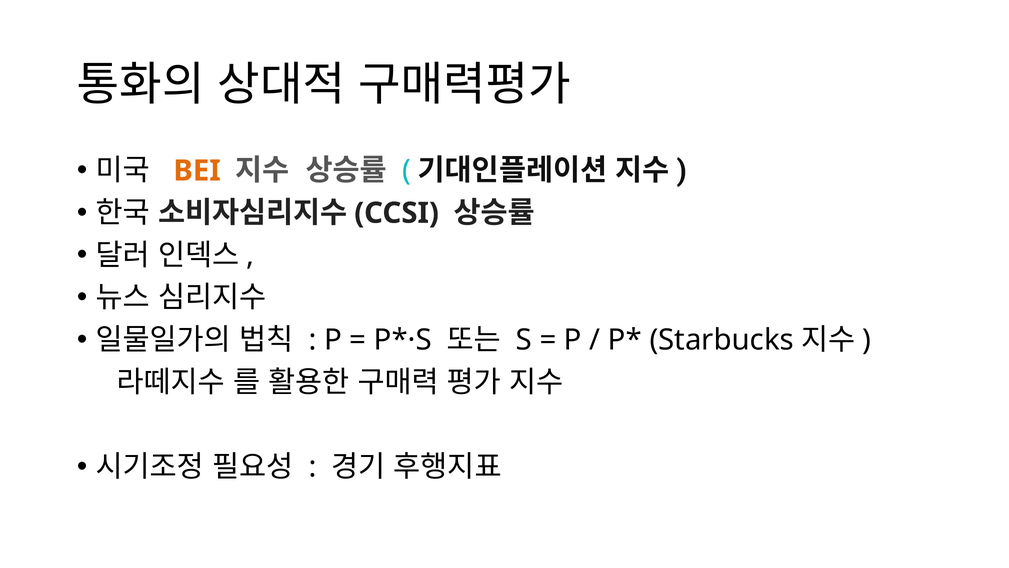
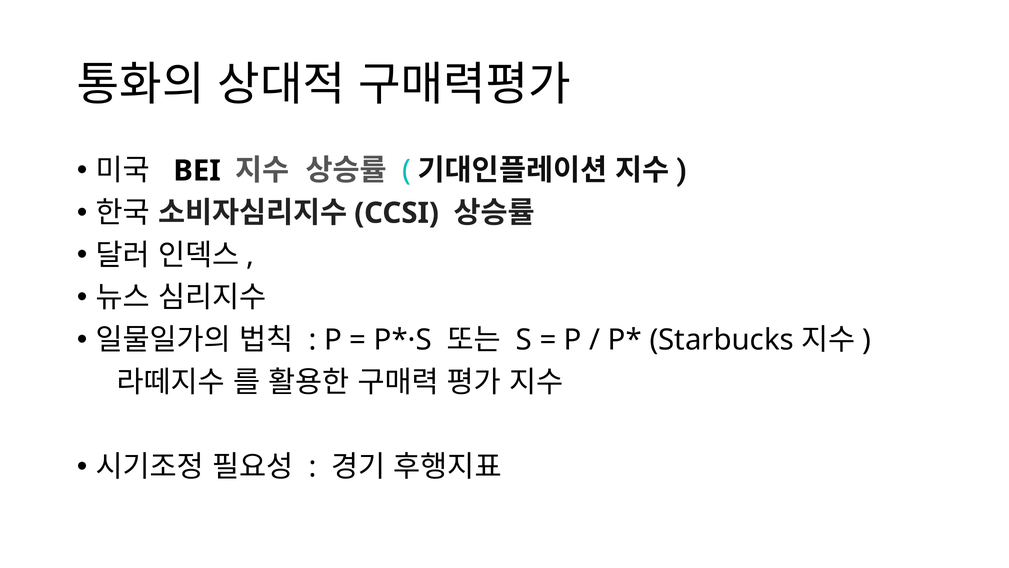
BEI colour: orange -> black (197, 171)
